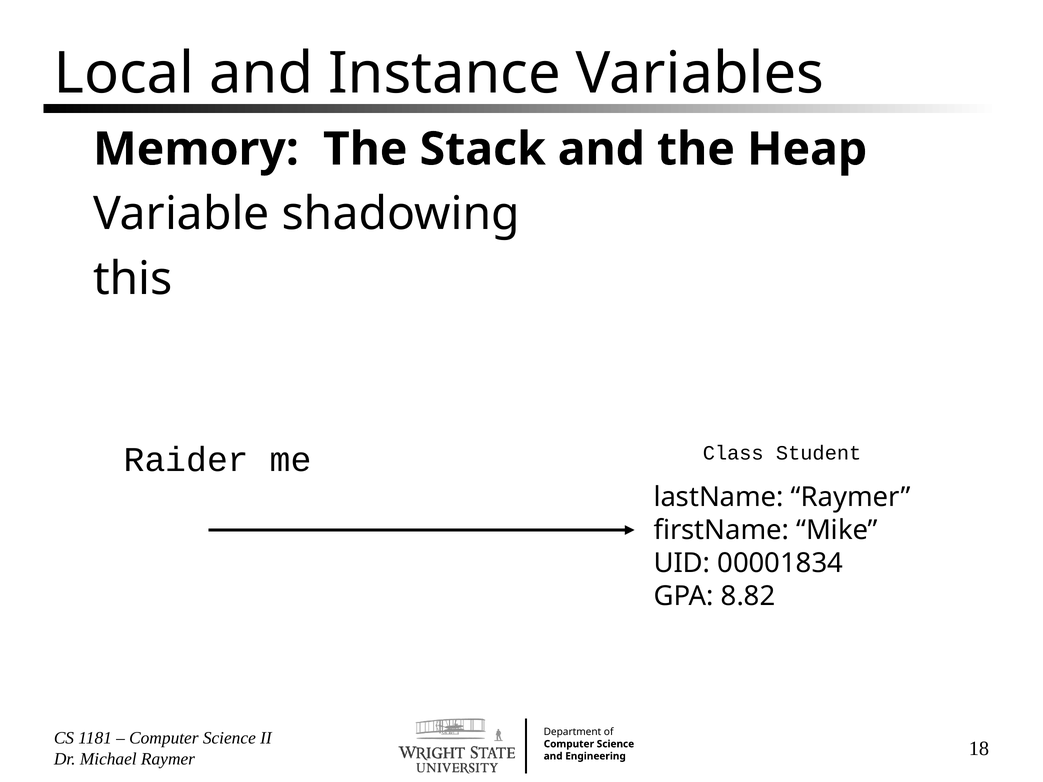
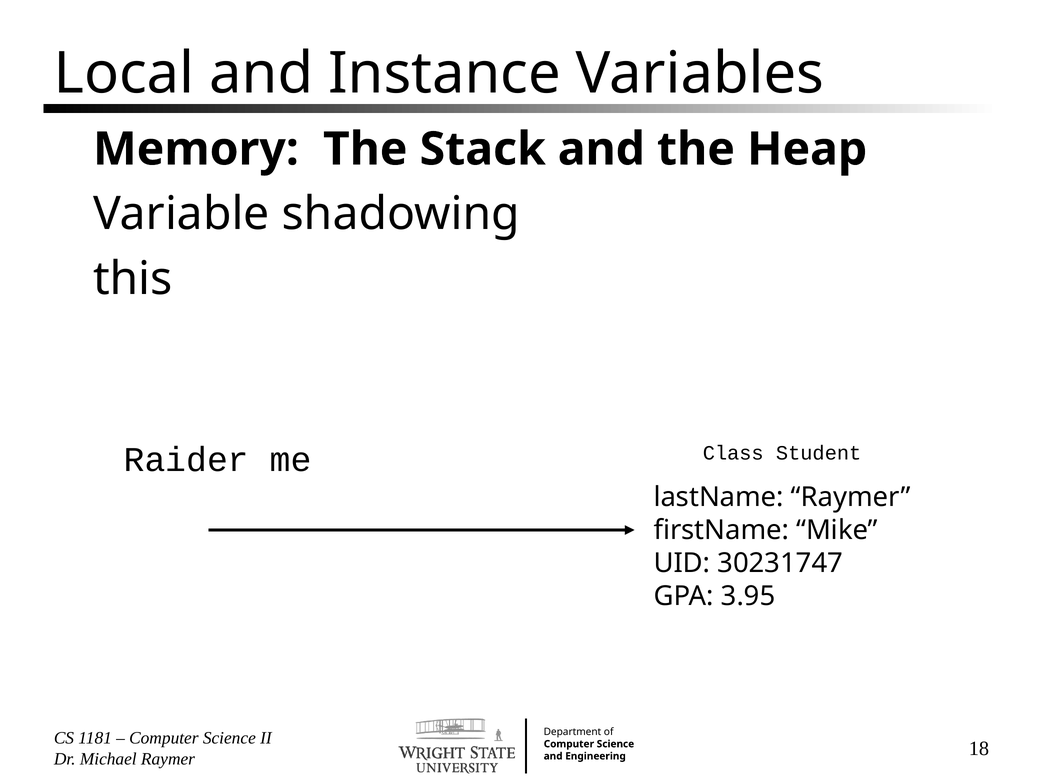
00001834: 00001834 -> 30231747 (780, 563)
8.82: 8.82 -> 3.95 (748, 596)
